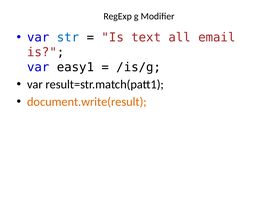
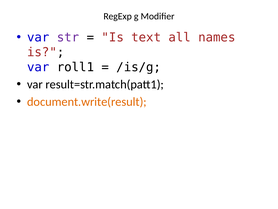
str colour: blue -> purple (68, 37)
email: email -> names (217, 37)
easy1: easy1 -> roll1 (75, 67)
